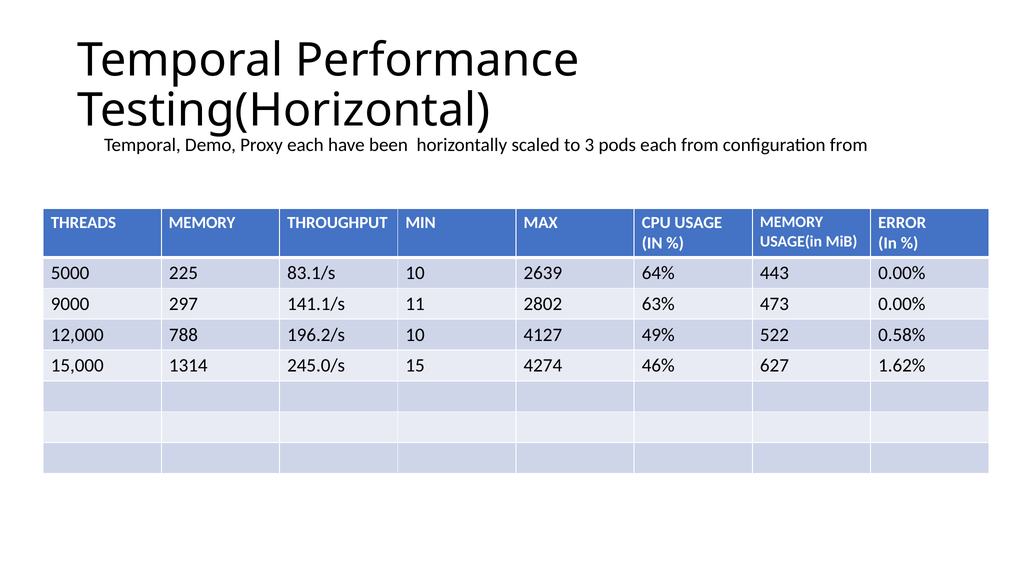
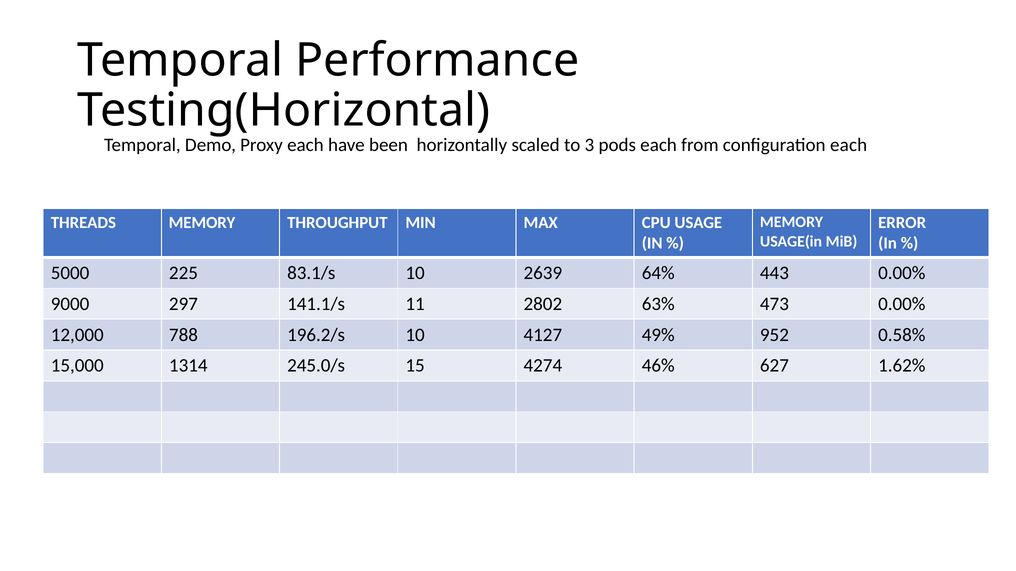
configuration from: from -> each (849, 145)
522: 522 -> 952 (774, 335)
